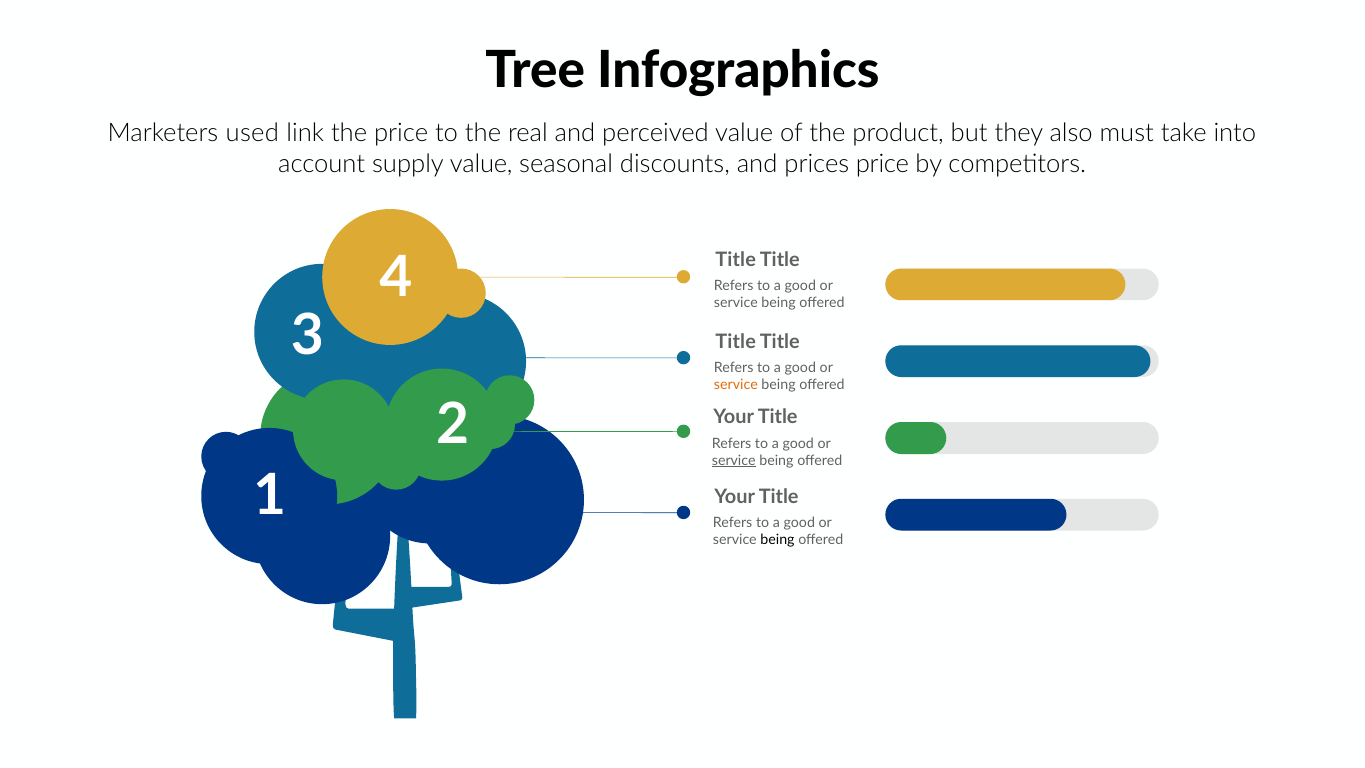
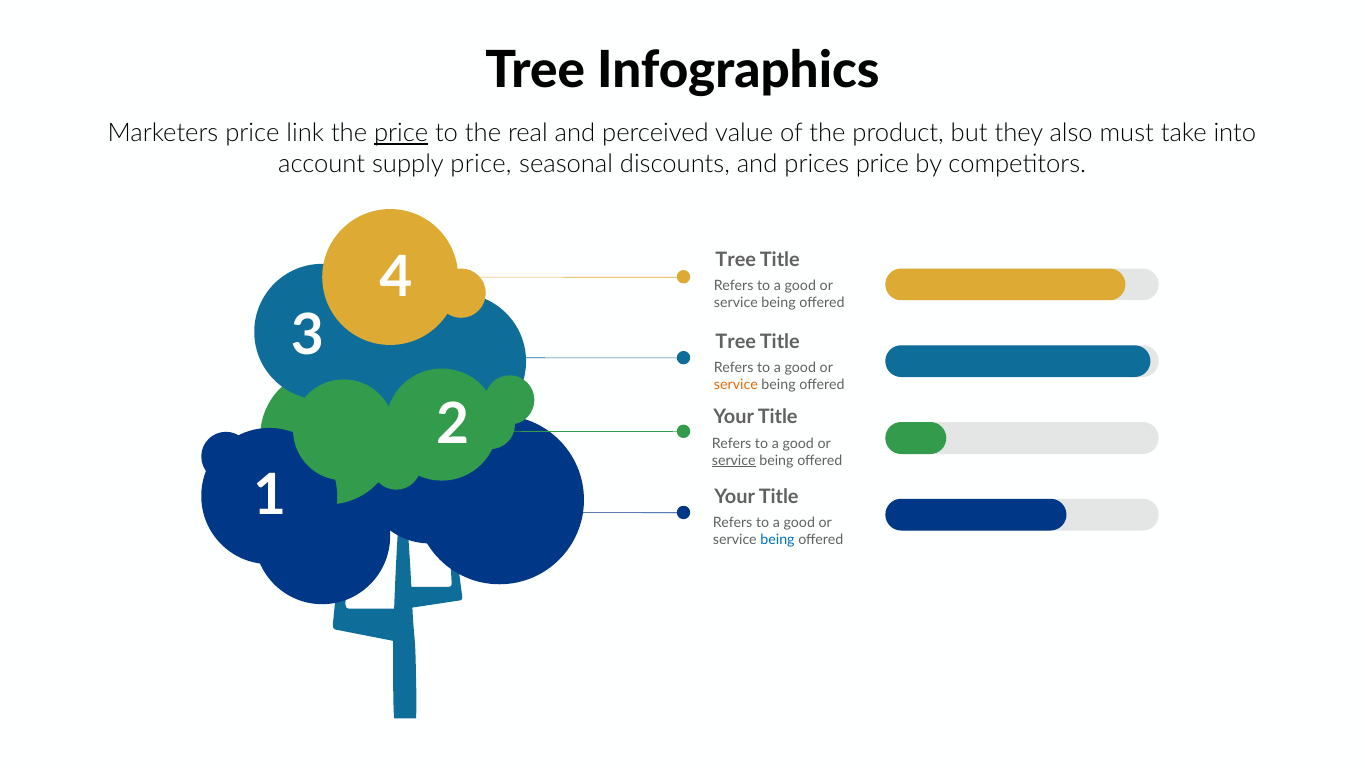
Marketers used: used -> price (252, 133)
price underline: none -> present (401, 133)
supply value: value -> price (481, 164)
Title: Title -> Tree (736, 260)
Title: Title -> Tree (736, 341)
being colour: black -> blue (777, 540)
